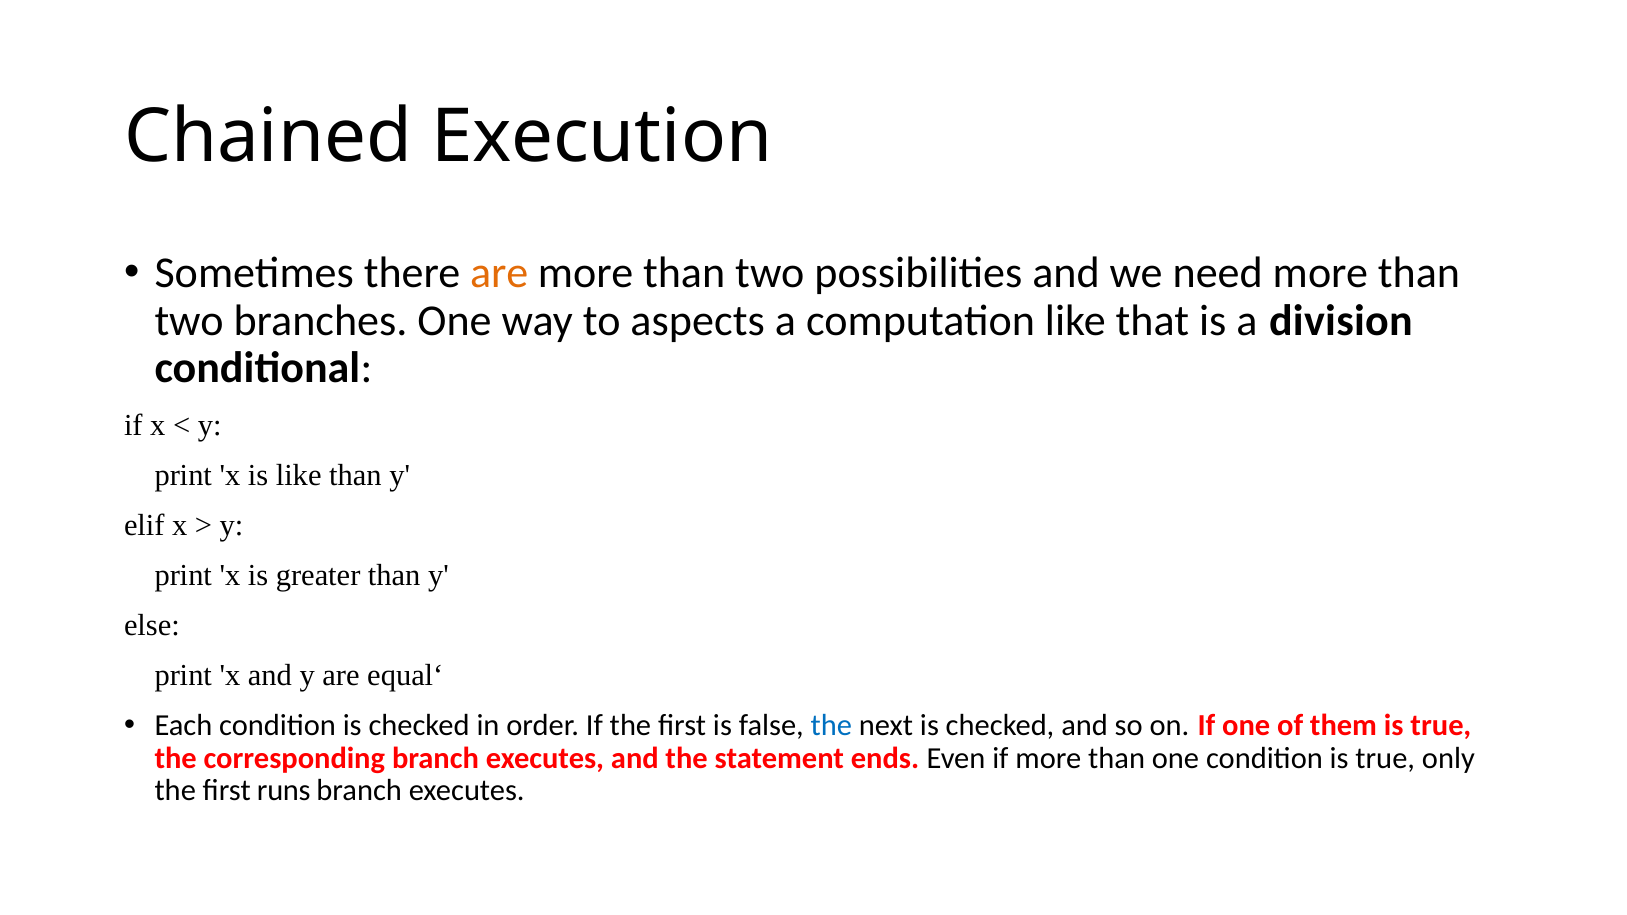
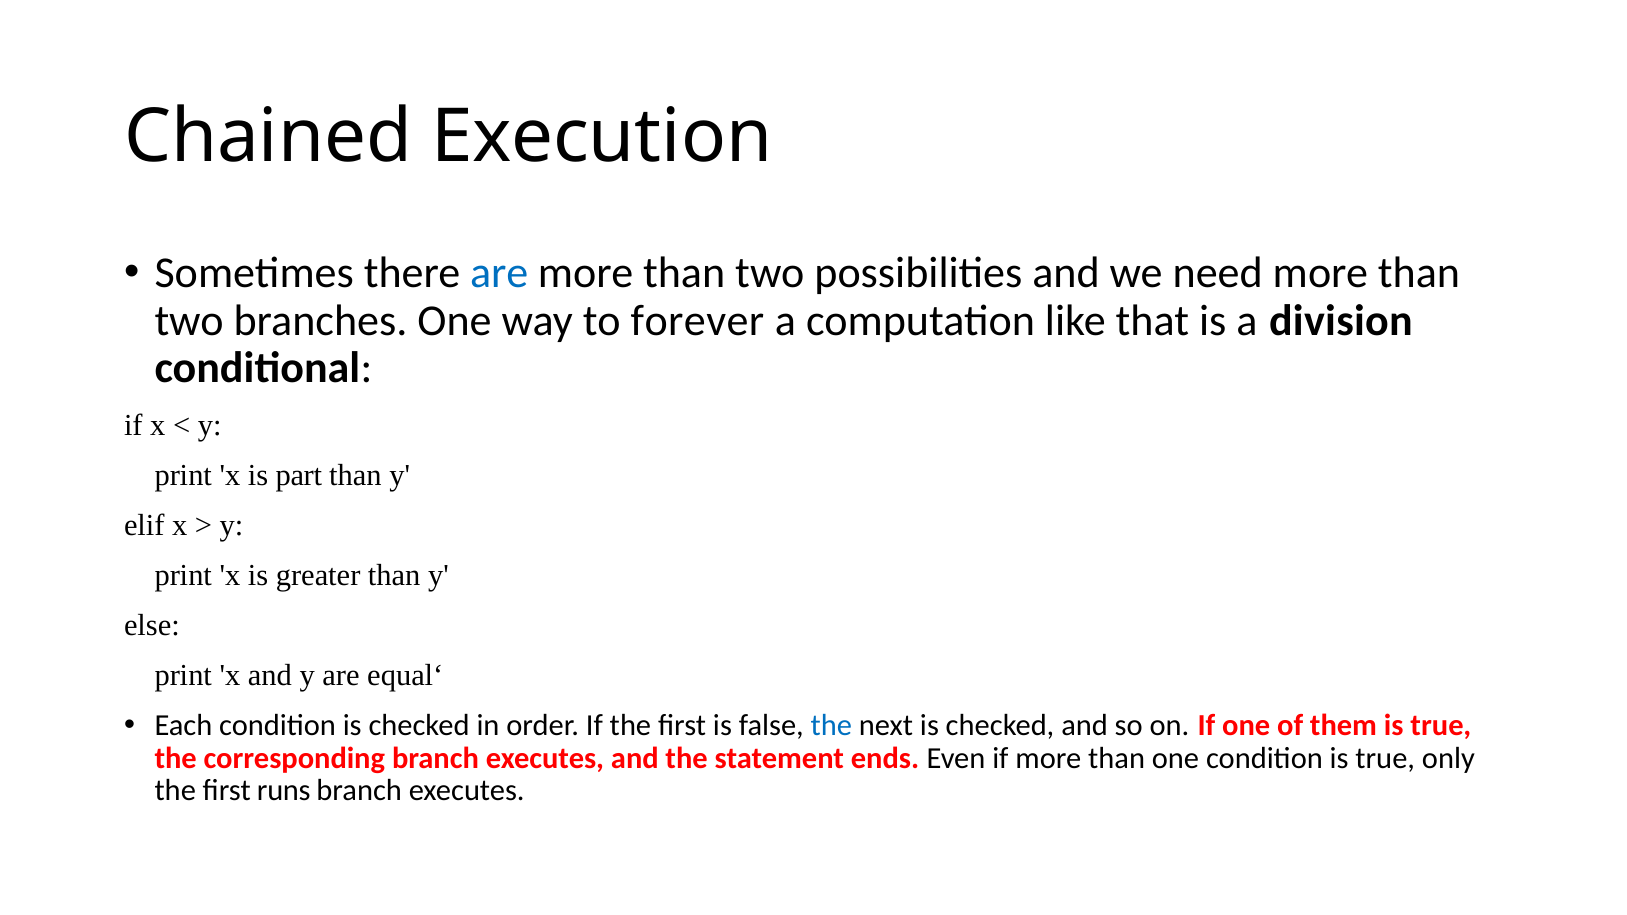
are colour: orange -> blue (499, 273)
aspects: aspects -> forever (697, 321)
is like: like -> part (299, 476)
